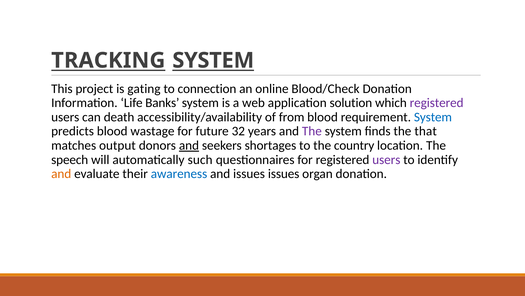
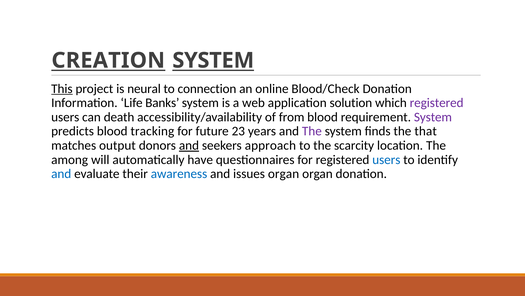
TRACKING: TRACKING -> CREATION (108, 60)
This underline: none -> present (62, 88)
gating: gating -> neural (144, 88)
System colour: blue -> purple (433, 117)
wastage: wastage -> tracking (152, 131)
32: 32 -> 23 (238, 131)
shortages: shortages -> approach (270, 145)
country: country -> scarcity (354, 145)
speech: speech -> among (70, 159)
such: such -> have (200, 159)
users colour: purple -> blue (386, 159)
and colour: orange -> blue (61, 173)
issues issues: issues -> organ (284, 173)
